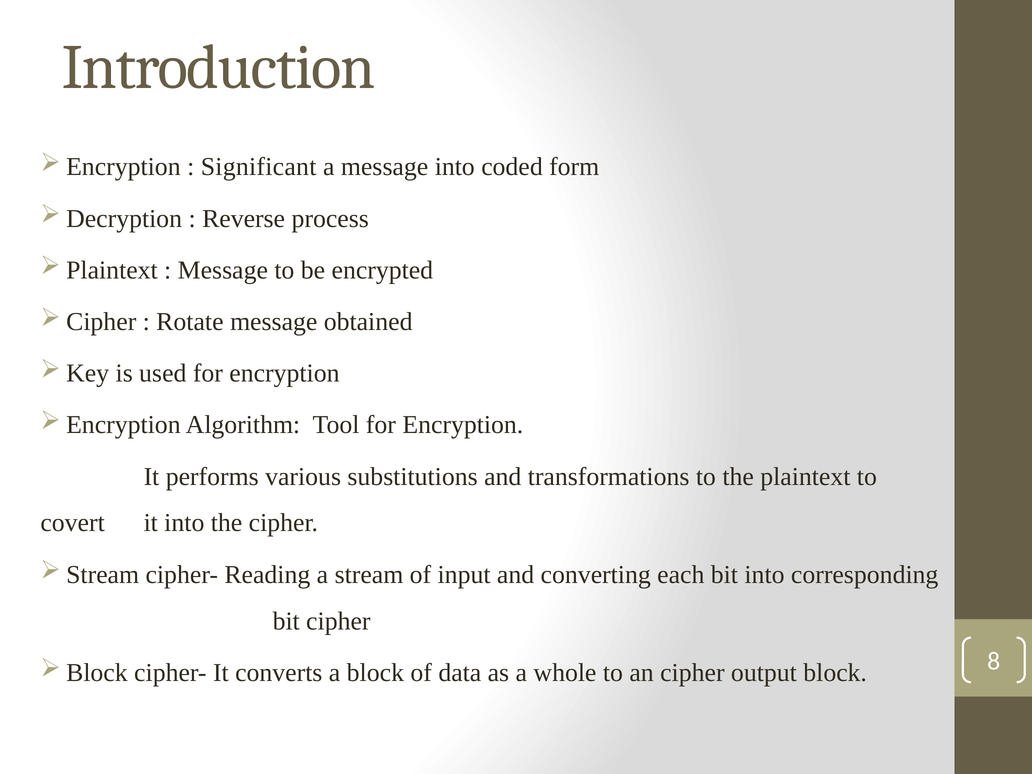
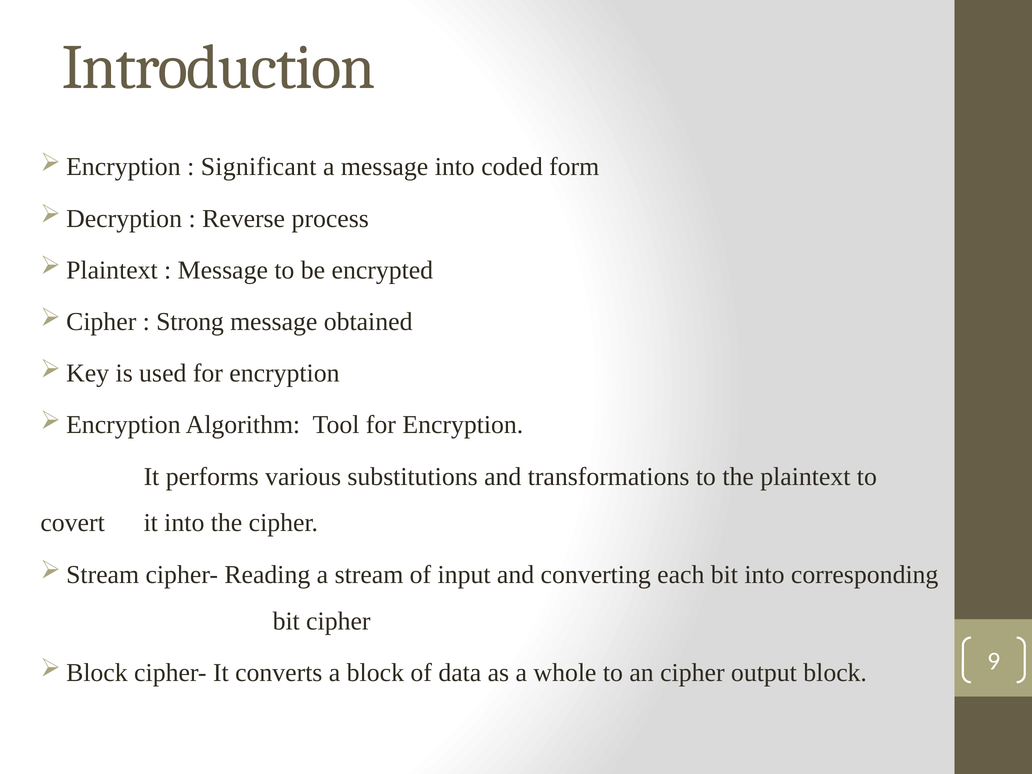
Rotate: Rotate -> Strong (190, 322)
8: 8 -> 9 (994, 661)
